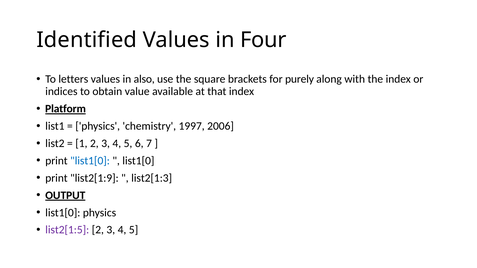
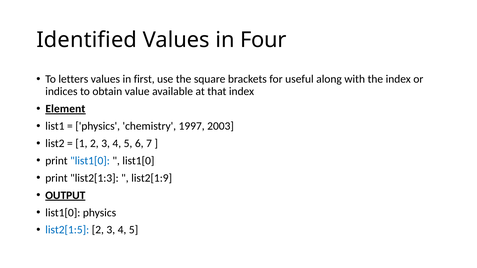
also: also -> first (144, 79)
purely: purely -> useful (299, 79)
Platform: Platform -> Element (65, 109)
2006: 2006 -> 2003 (221, 126)
list2[1:9: list2[1:9 -> list2[1:3 (94, 178)
list2[1:3: list2[1:3 -> list2[1:9 (152, 178)
list2[1:5 colour: purple -> blue (67, 230)
